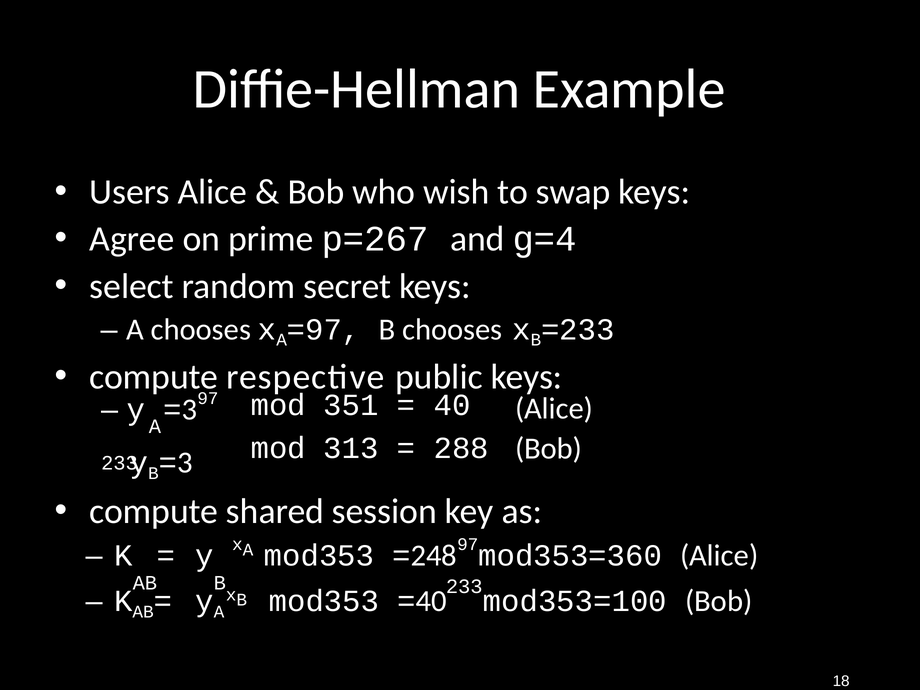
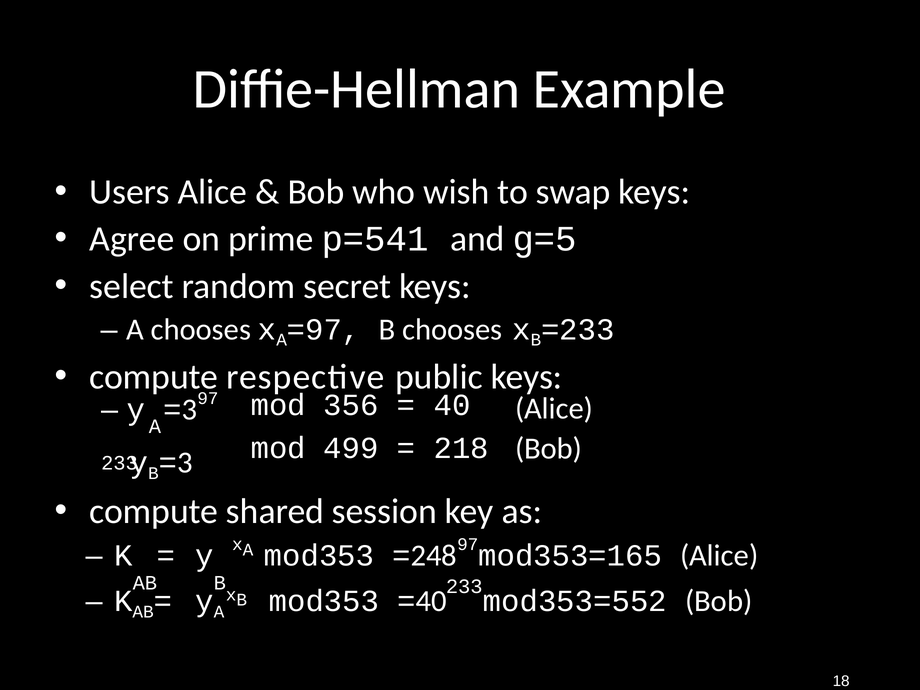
p=267: p=267 -> p=541 (375, 239)
g=4: g=4 -> g=5 (545, 239)
351: 351 -> 356 (351, 405)
313: 313 -> 499 (351, 448)
288: 288 -> 218 (461, 448)
mod353=360: mod353=360 -> mod353=165 (570, 555)
mod353=100: mod353=100 -> mod353=552 (575, 601)
